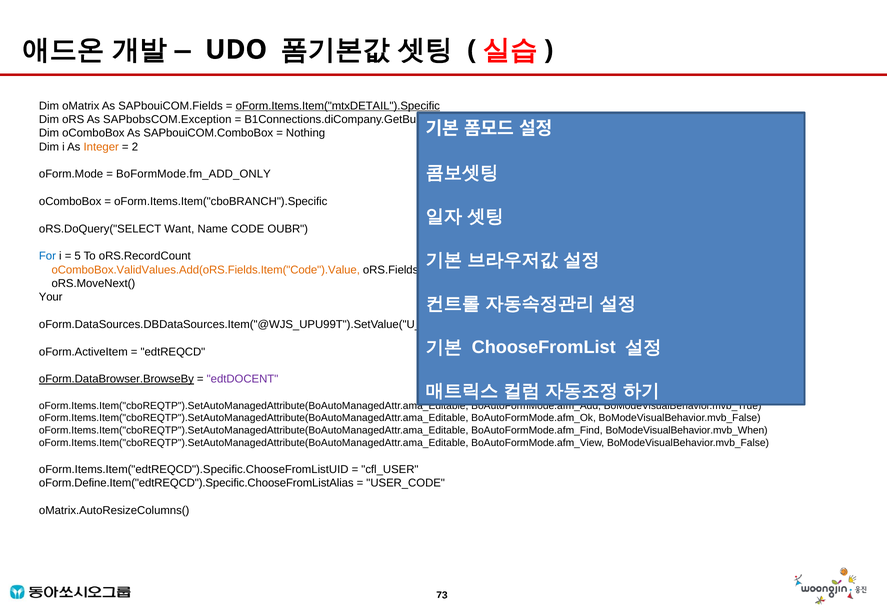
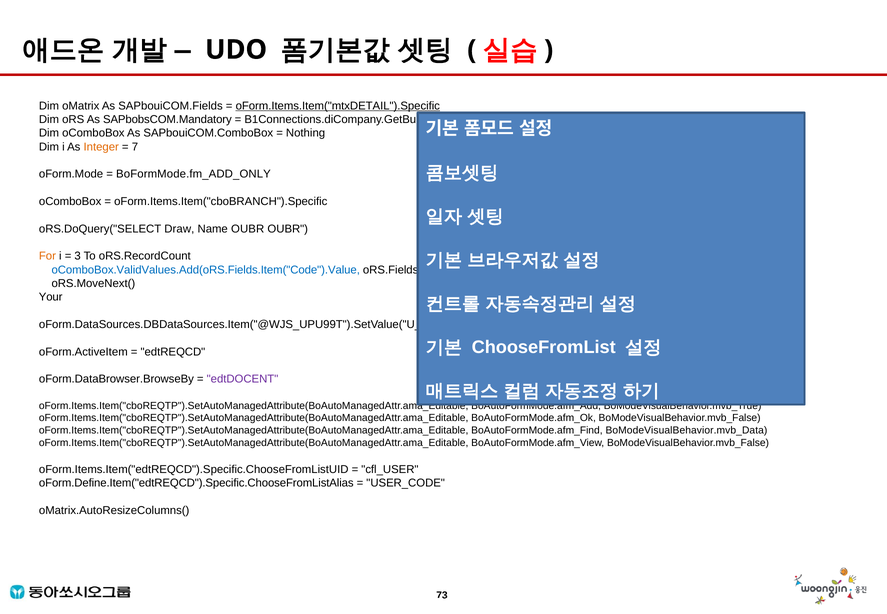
SAPbobsCOM.Exception: SAPbobsCOM.Exception -> SAPbobsCOM.Mandatory (167, 120)
2: 2 -> 7 (135, 147)
Want: Want -> Draw (179, 229)
Name CODE: CODE -> OUBR (248, 229)
For colour: blue -> orange (47, 256)
5: 5 -> 3 (78, 256)
oComboBox.ValidValues.Add(oRS.Fields.Item("Code").Value colour: orange -> blue (206, 270)
oForm.DataBrowser.BrowseBy underline: present -> none (116, 379)
BoModeVisualBehavior.mvb_When: BoModeVisualBehavior.mvb_When -> BoModeVisualBehavior.mvb_Data (686, 430)
